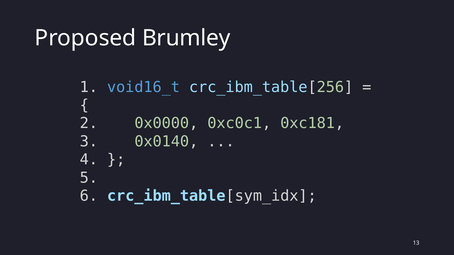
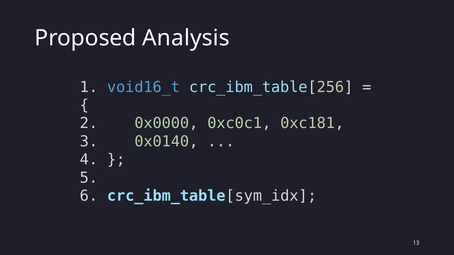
Brumley: Brumley -> Analysis (186, 38)
